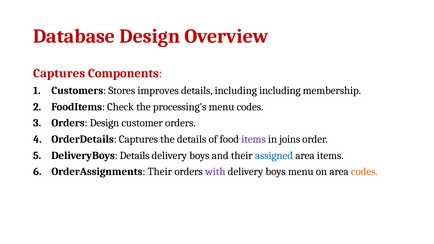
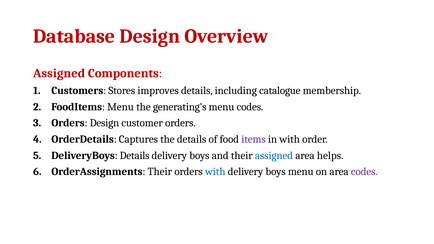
Captures: Captures -> Assigned (59, 73)
including including: including -> catalogue (280, 91)
FoodItems Check: Check -> Menu (121, 107)
processing's: processing's -> generating's (180, 107)
in joins: joins -> with (290, 139)
area items: items -> helps (330, 156)
with colour: purple -> blue (215, 172)
codes colour: orange -> purple (364, 172)
